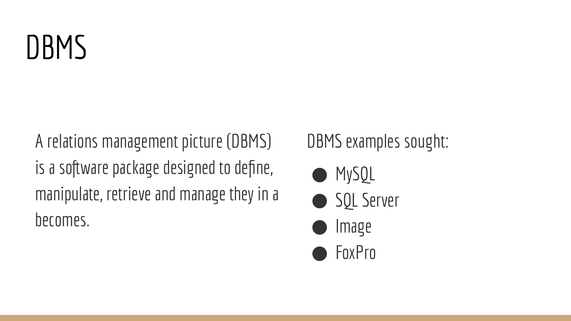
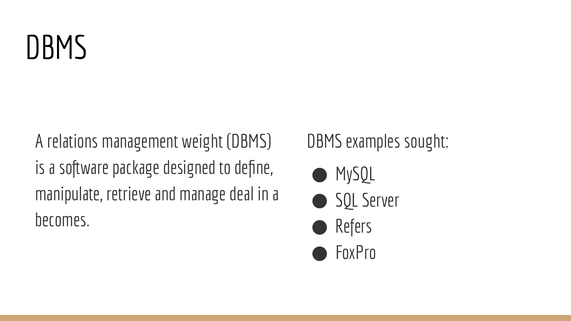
picture: picture -> weight (202, 142)
they: they -> deal (242, 194)
Image: Image -> Refers (354, 227)
